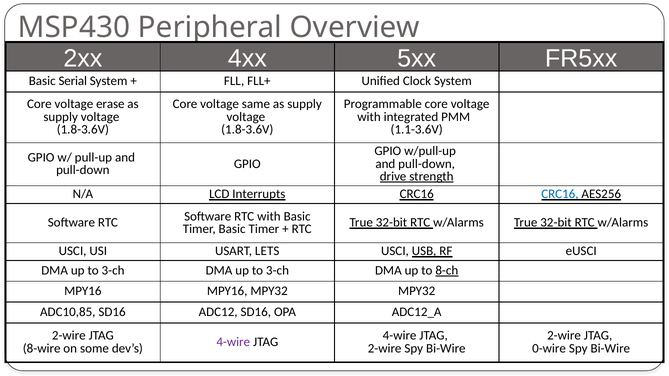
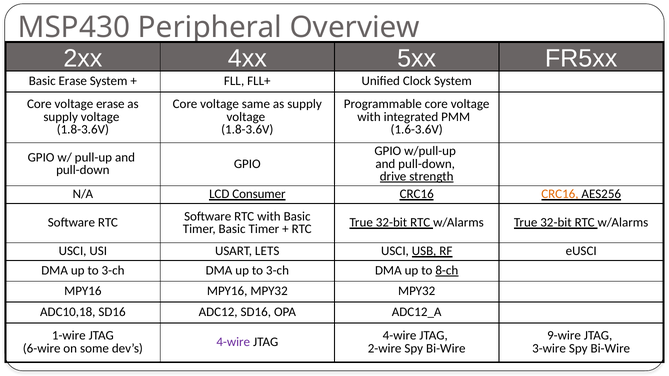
Basic Serial: Serial -> Erase (73, 81)
1.1-3.6V: 1.1-3.6V -> 1.6-3.6V (417, 130)
Interrupts: Interrupts -> Consumer (259, 194)
CRC16 colour: blue -> orange (560, 194)
ADC10,85: ADC10,85 -> ADC10,18 (68, 312)
2-wire: 2-wire -> 1-wire (69, 336)
2-wire: 2-wire -> 9-wire (564, 336)
8-wire: 8-wire -> 6-wire (42, 349)
0-wire: 0-wire -> 3-wire (549, 349)
